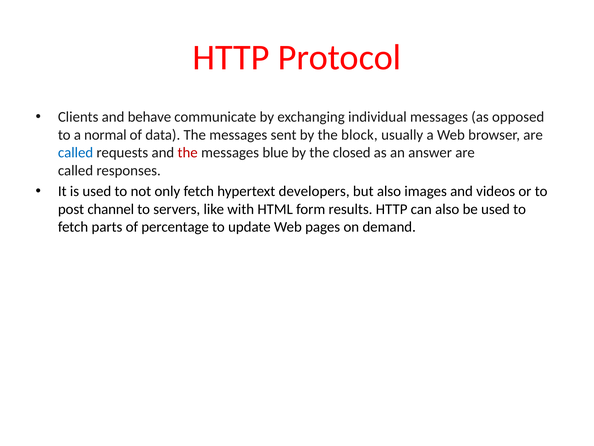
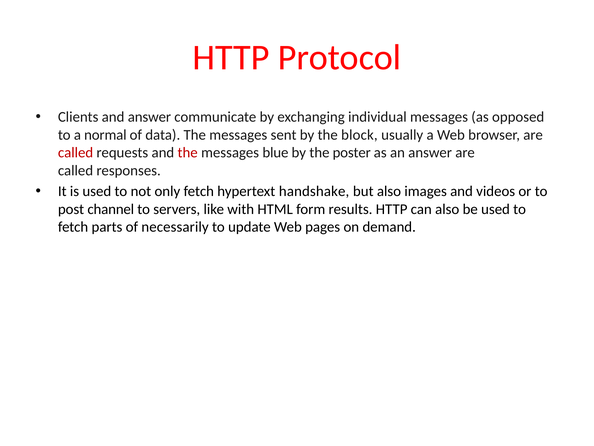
and behave: behave -> answer (149, 117)
called colour: blue -> red (76, 153)
closed: closed -> poster (352, 153)
developers: developers -> handshake (314, 191)
percentage: percentage -> necessarily (175, 227)
